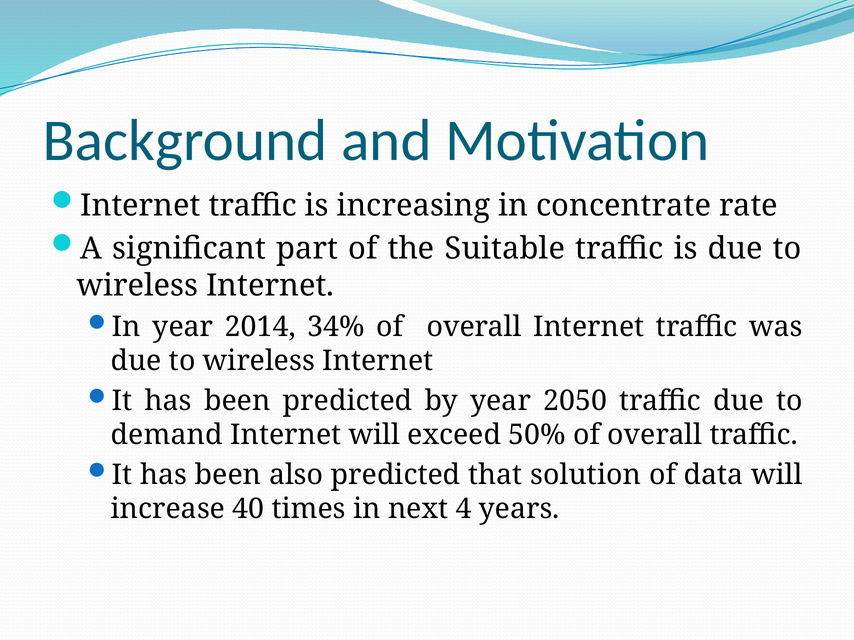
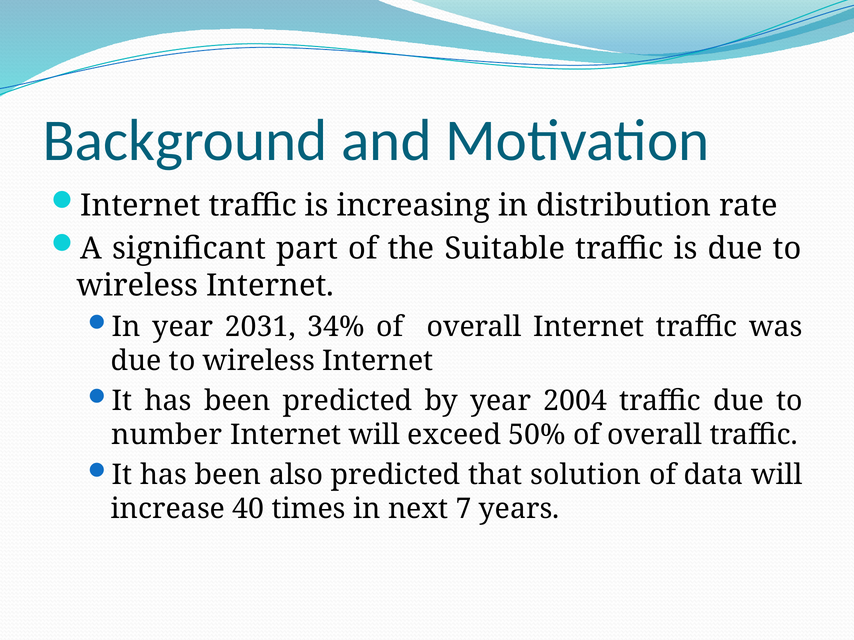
concentrate: concentrate -> distribution (624, 206)
2014: 2014 -> 2031 (260, 327)
2050: 2050 -> 2004 (575, 401)
demand: demand -> number (167, 435)
4: 4 -> 7 (464, 509)
